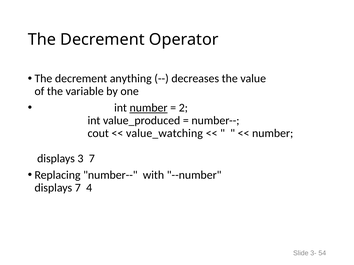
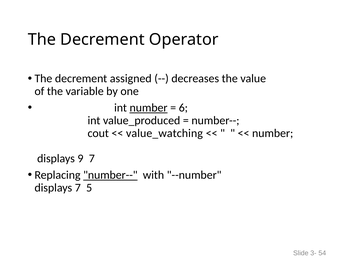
anything: anything -> assigned (131, 79)
2: 2 -> 6 (183, 108)
3: 3 -> 9 (80, 159)
number-- underline: none -> present (110, 175)
4: 4 -> 5 (89, 188)
